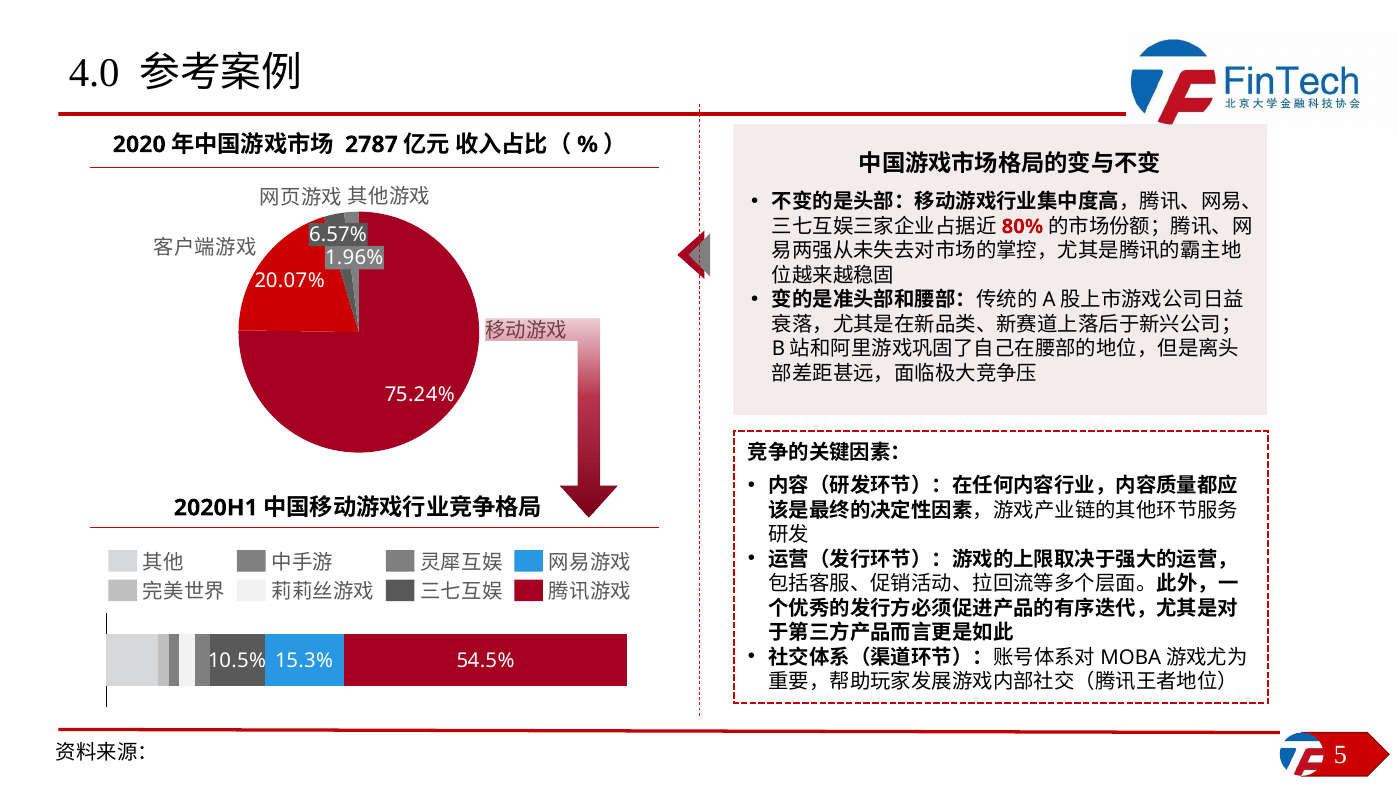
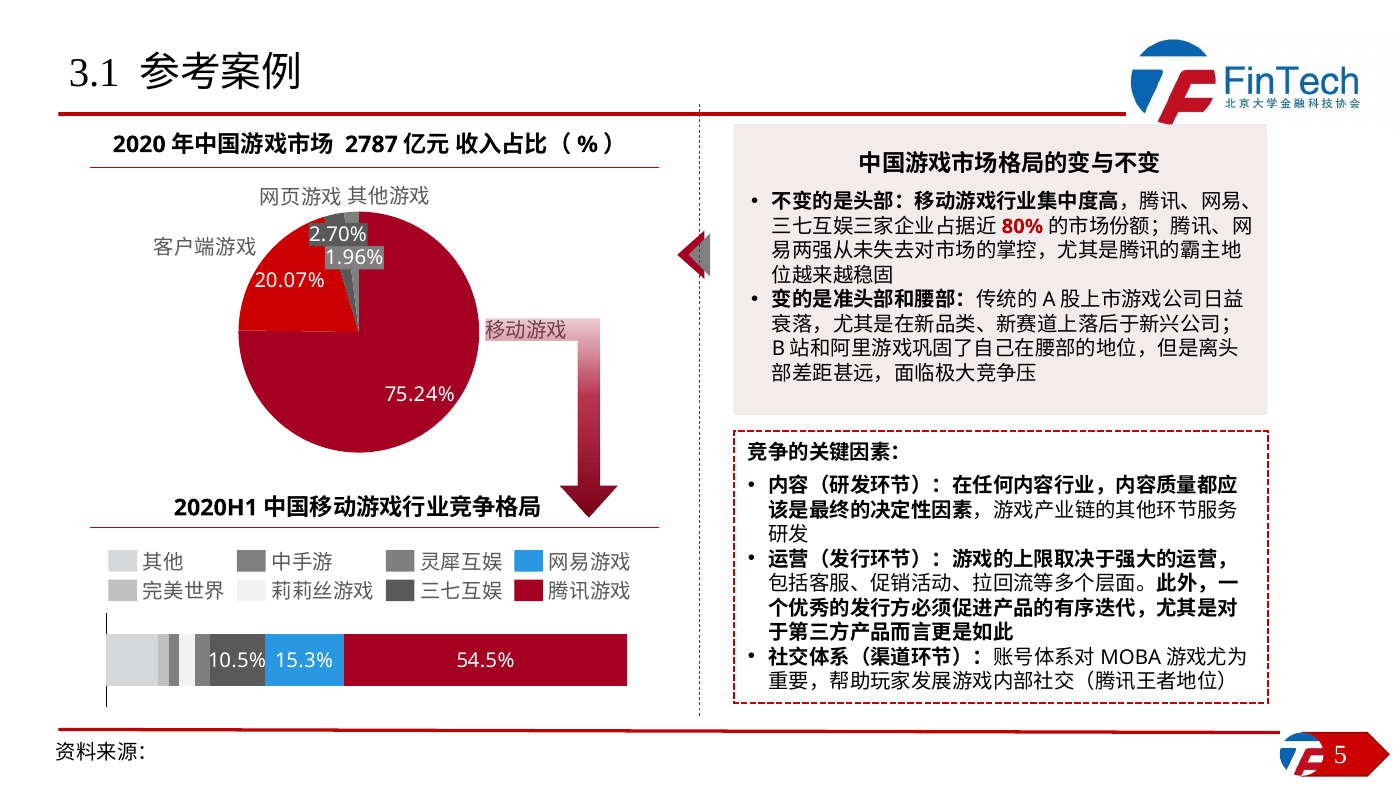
4.0: 4.0 -> 3.1 (94, 73)
6.57%: 6.57% -> 2.70% (338, 235)
